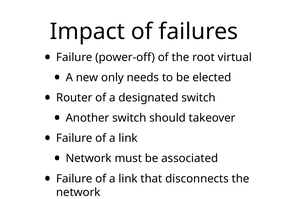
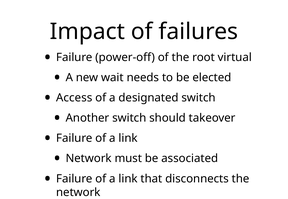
only: only -> wait (112, 78)
Router: Router -> Access (74, 98)
